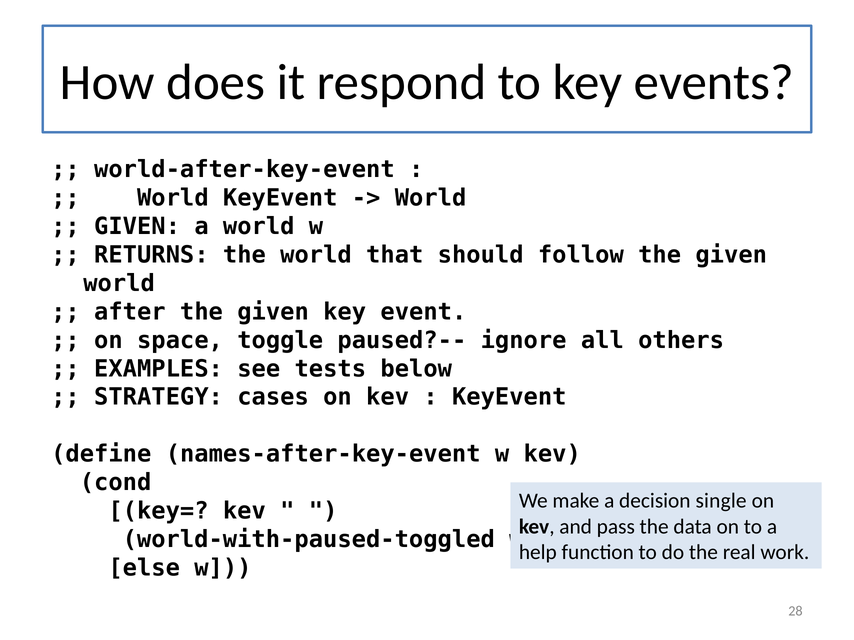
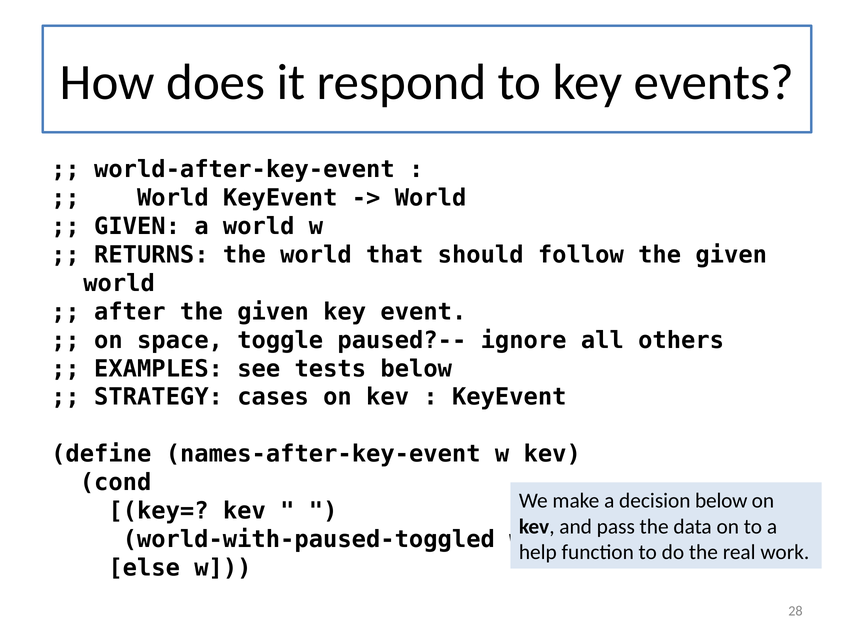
decision single: single -> below (721, 501)
